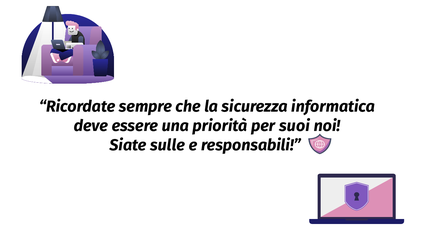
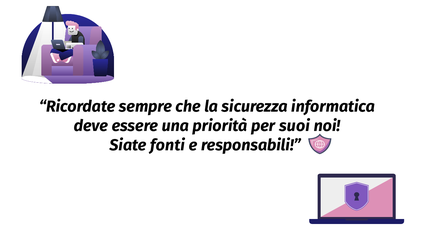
sulle: sulle -> fonti (168, 145)
